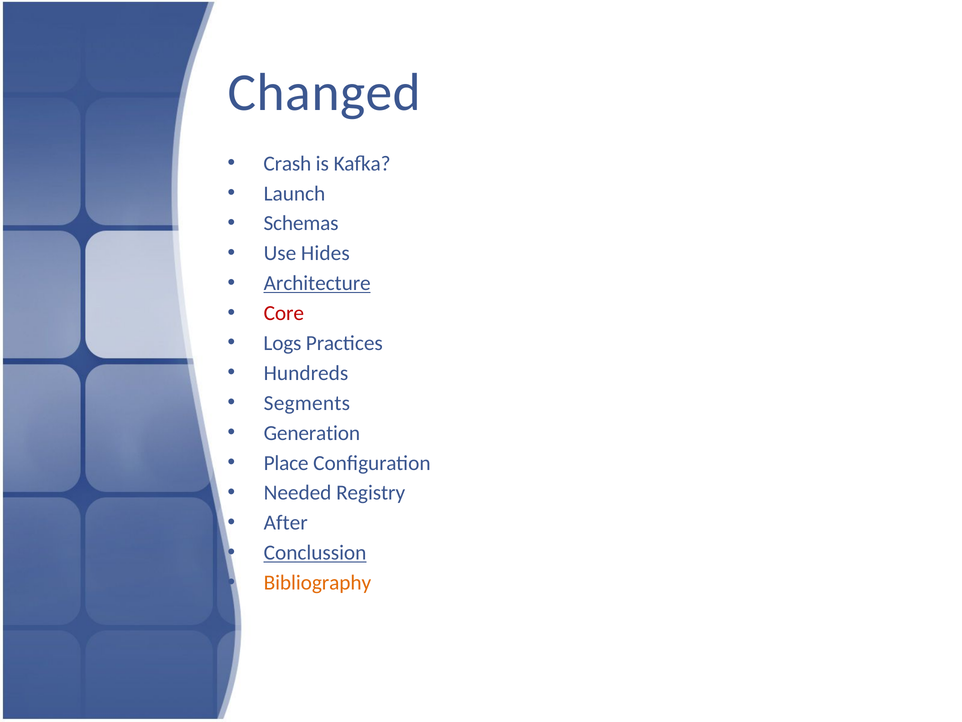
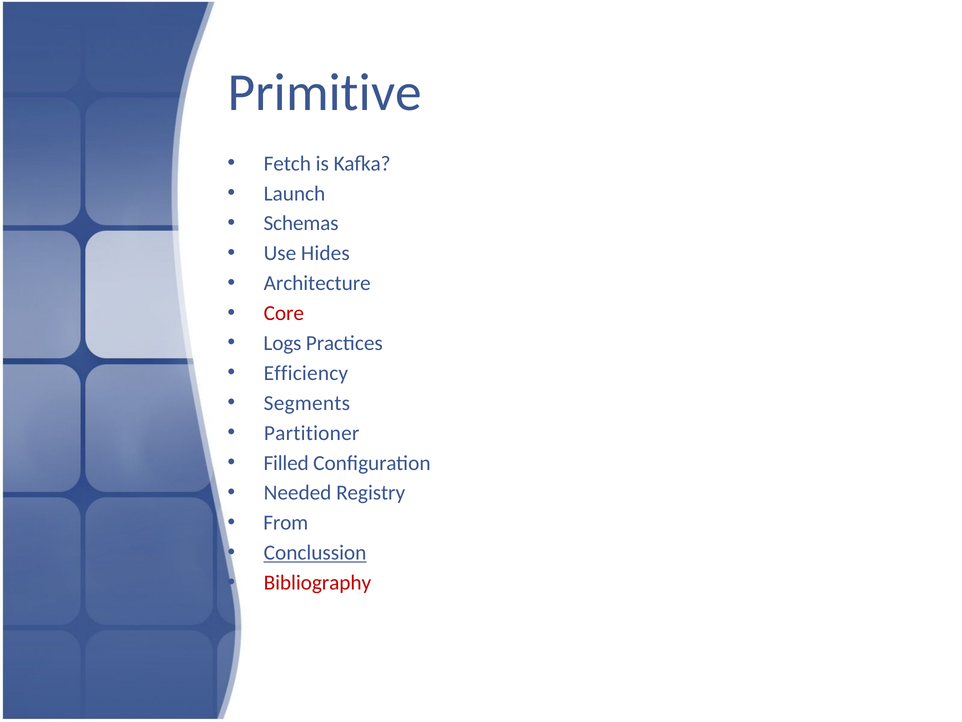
Changed: Changed -> Primitive (325, 93)
Crash: Crash -> Fetch (287, 163)
Architecture underline: present -> none (317, 283)
Hundreds: Hundreds -> Efficiency (306, 373)
Generation: Generation -> Partitioner (312, 433)
Place: Place -> Filled (286, 463)
After: After -> From (286, 522)
Bibliography colour: orange -> red (317, 582)
